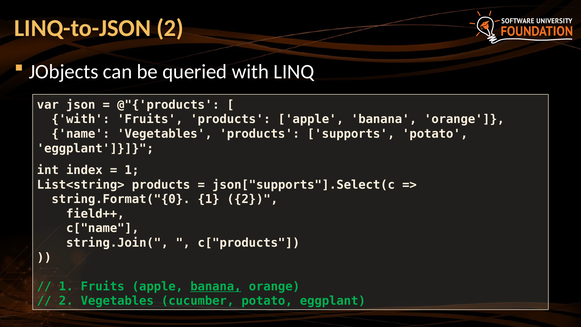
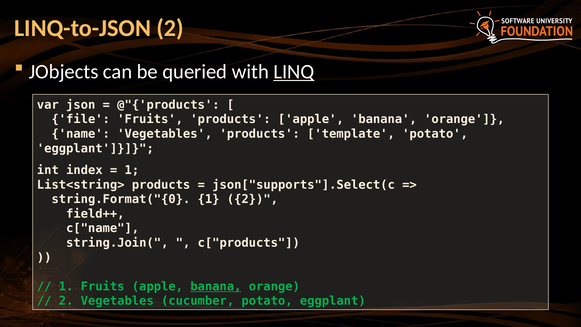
LINQ underline: none -> present (294, 72)
with: with -> file (81, 119)
supports: supports -> template (351, 134)
